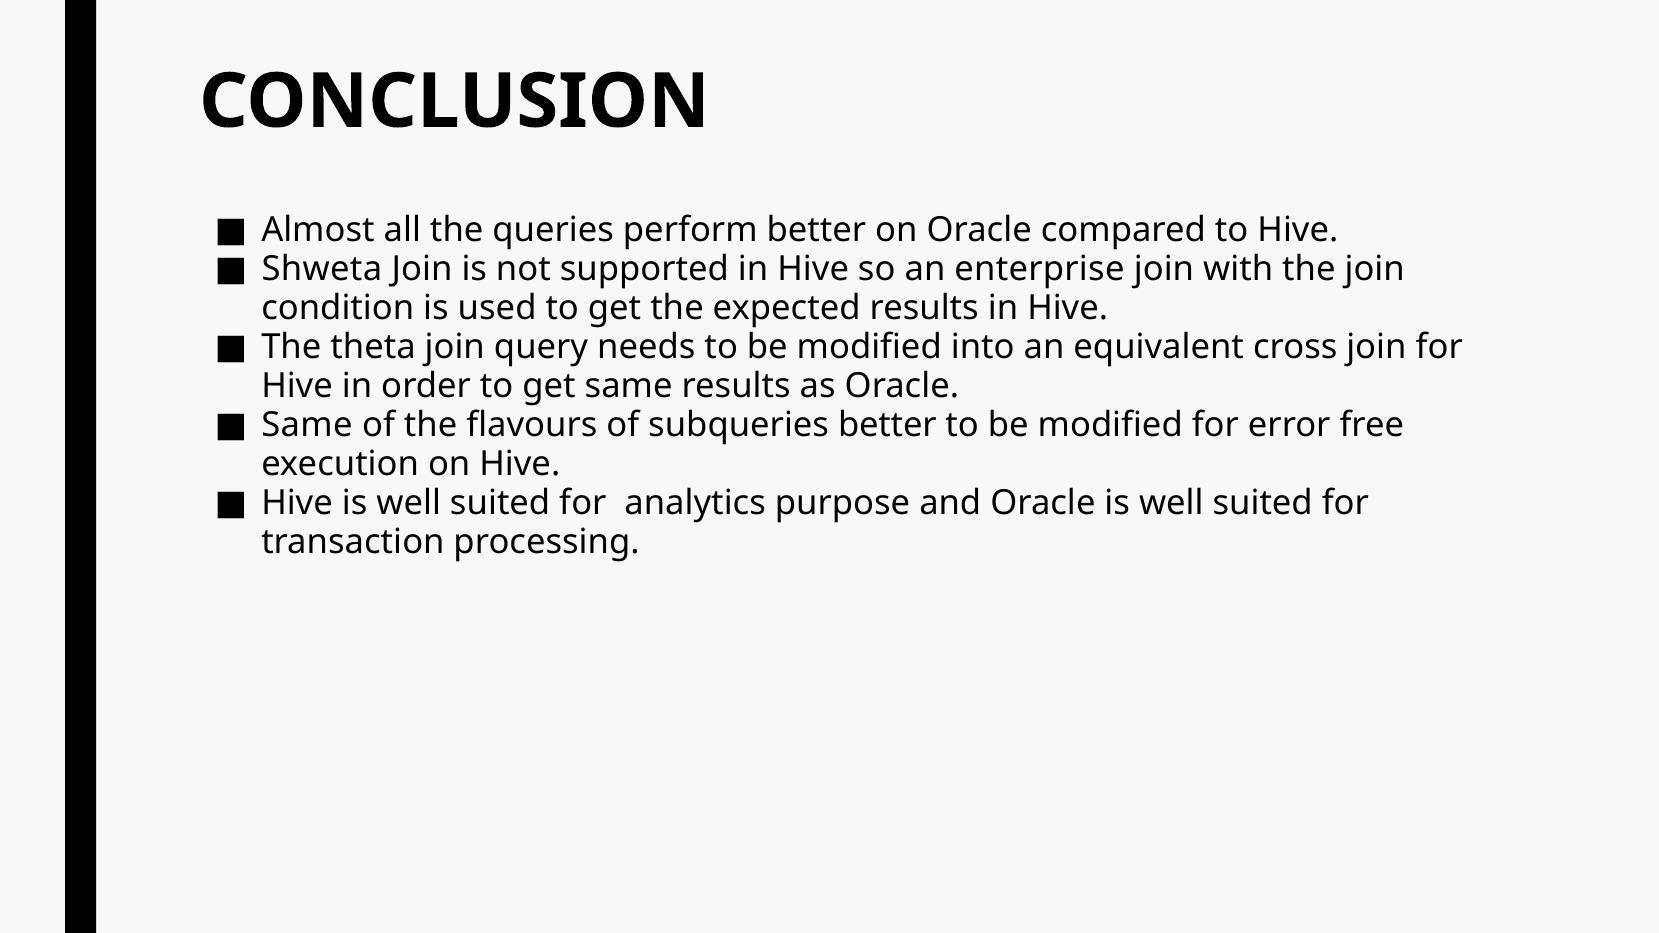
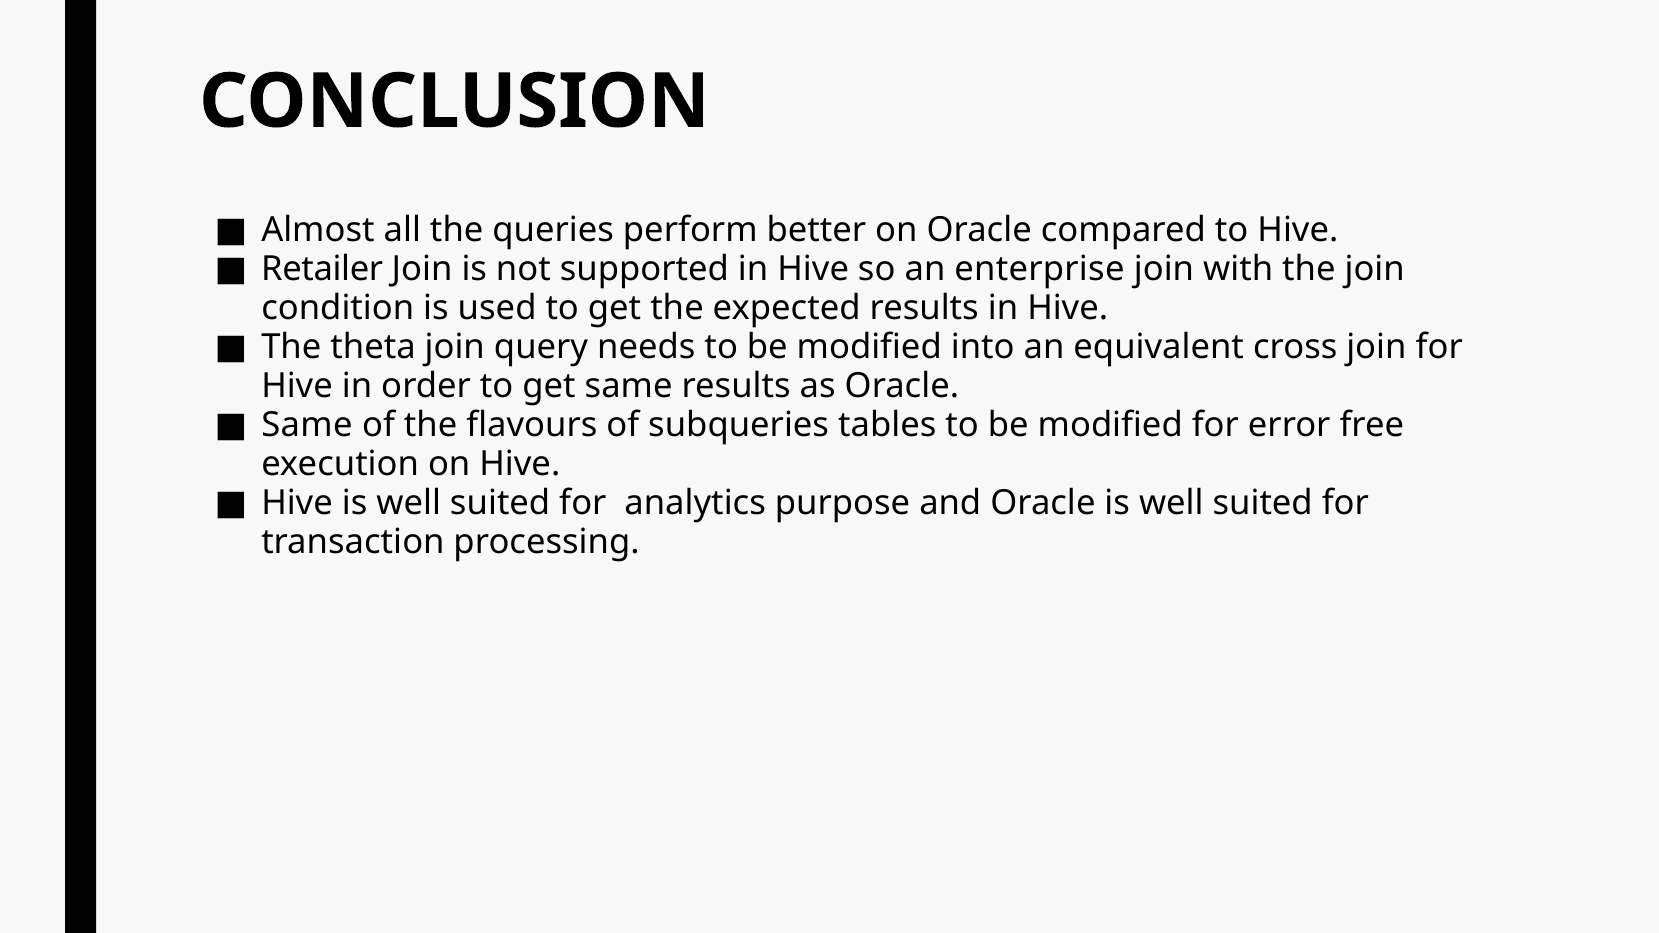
Shweta: Shweta -> Retailer (322, 269)
subqueries better: better -> tables (887, 425)
